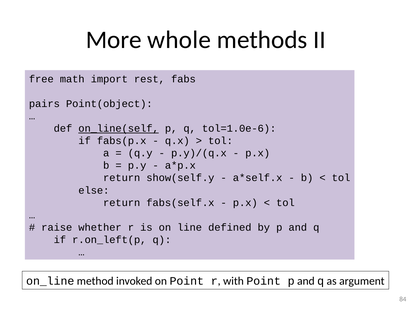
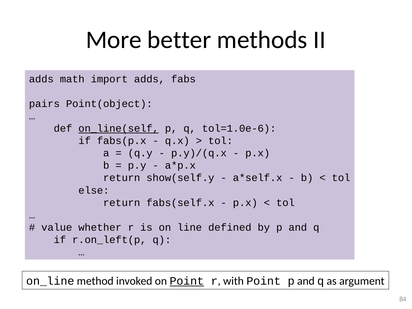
whole: whole -> better (179, 40)
free: free -> adds (41, 79)
import rest: rest -> adds (149, 79)
raise: raise -> value (57, 227)
Point underline: none -> present (187, 281)
